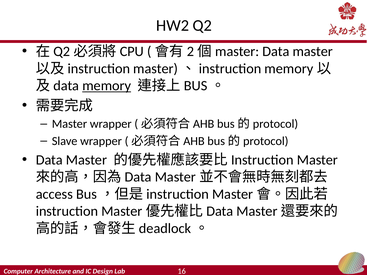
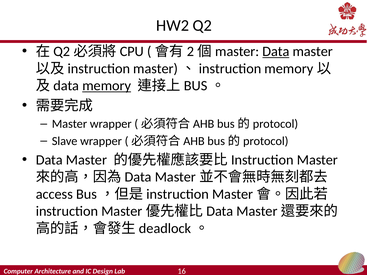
Data underline: none -> present (276, 52)
